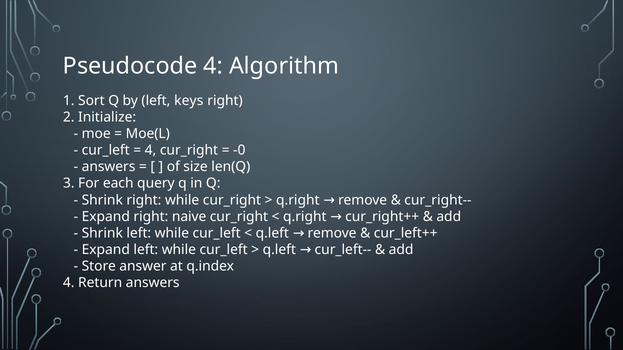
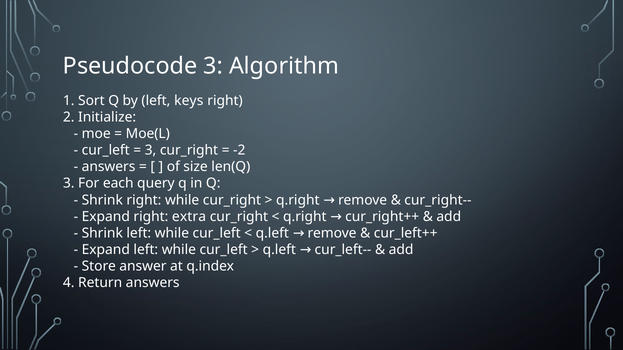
Pseudocode 4: 4 -> 3 (213, 66)
4: 4 -> 3 (151, 150)
-0: -0 -> -2 (239, 150)
naive: naive -> extra (189, 217)
